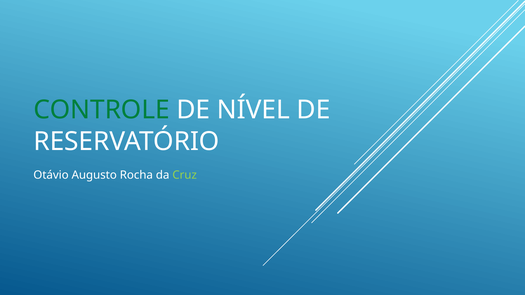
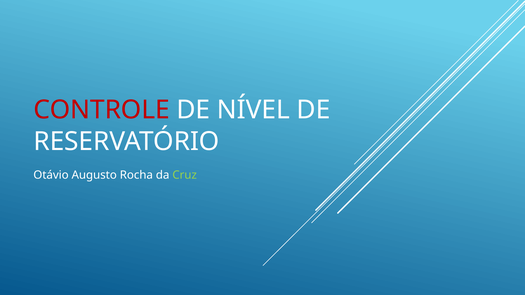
CONTROLE colour: green -> red (102, 110)
